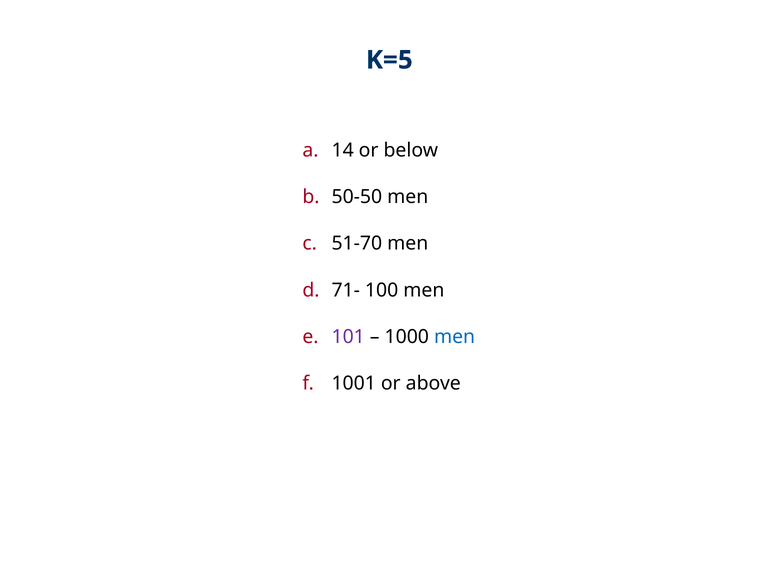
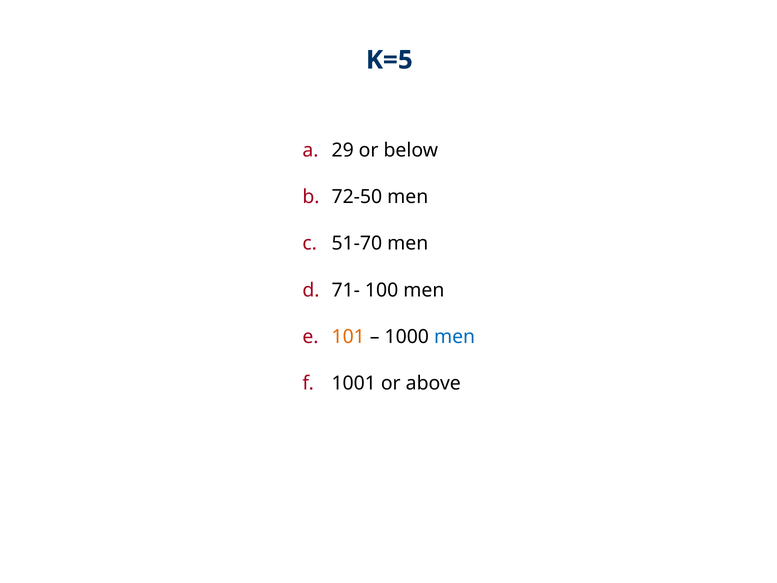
14: 14 -> 29 (343, 150)
50-50: 50-50 -> 72-50 (357, 197)
101 colour: purple -> orange (348, 337)
